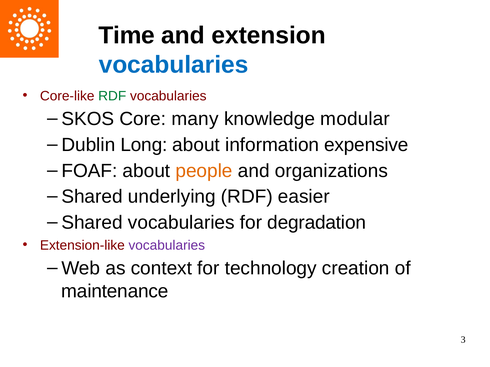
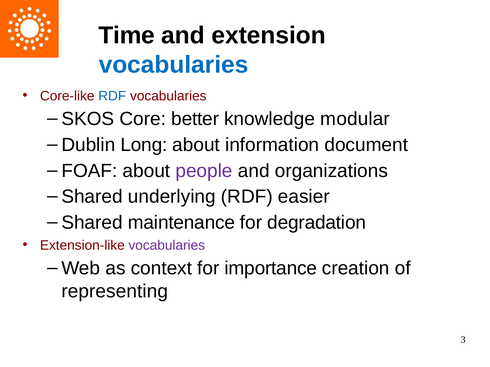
RDF colour: green -> blue (112, 96)
many: many -> better (195, 119)
expensive: expensive -> document (366, 145)
people colour: orange -> purple (204, 171)
Shared vocabularies: vocabularies -> maintenance (181, 223)
technology: technology -> importance (271, 269)
maintenance: maintenance -> representing (115, 291)
